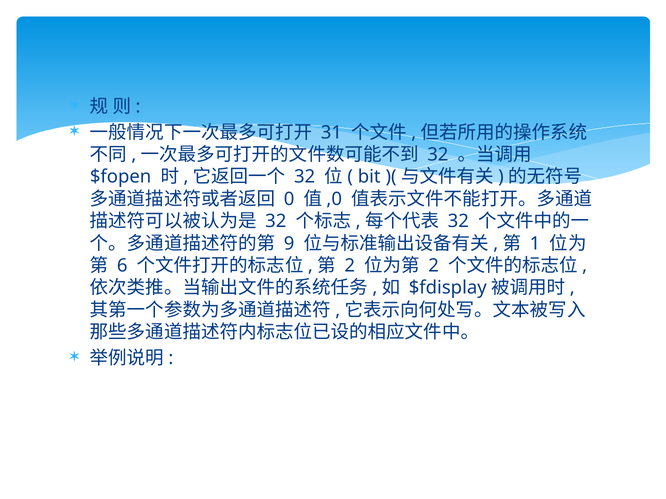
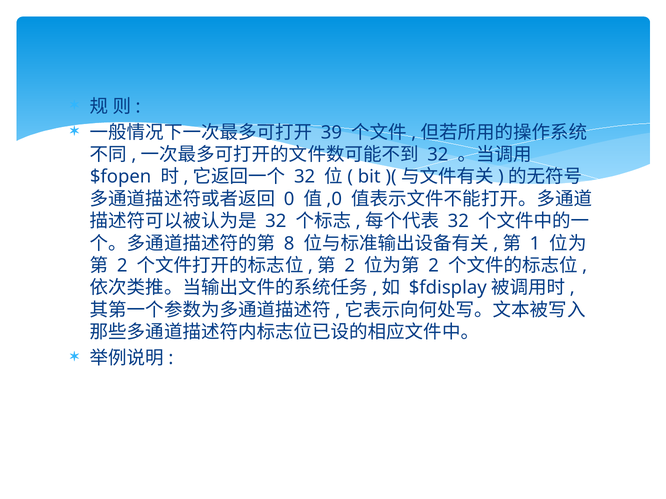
31: 31 -> 39 (331, 133)
9: 9 -> 8 (289, 244)
6: 6 -> 2 (122, 266)
